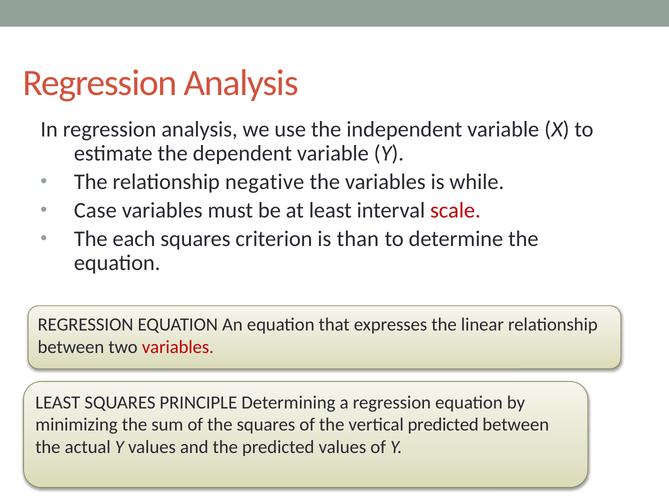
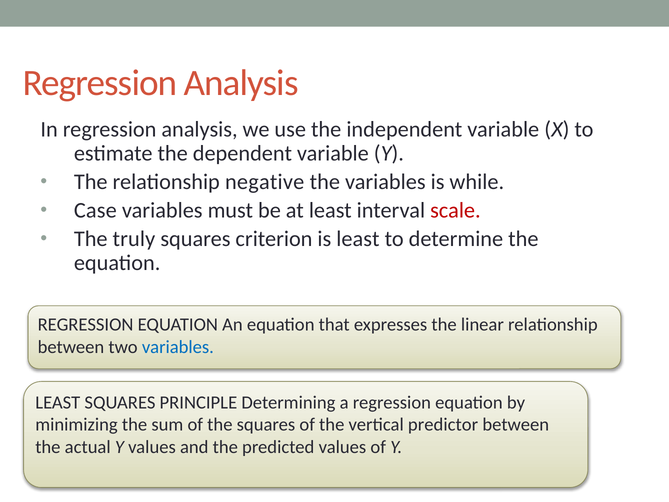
each: each -> truly (134, 239)
is than: than -> least (358, 239)
variables colour: red -> blue (178, 347)
vertical predicted: predicted -> predictor (443, 424)
